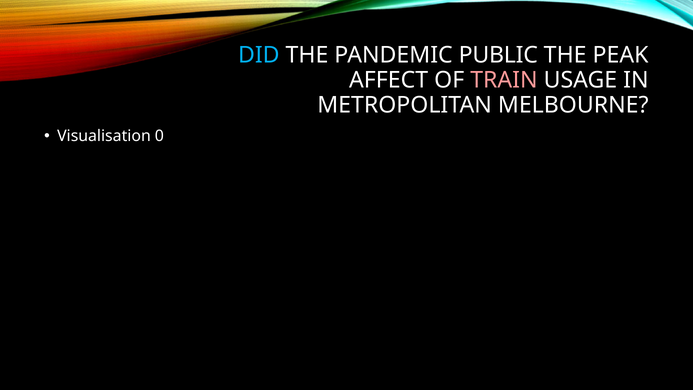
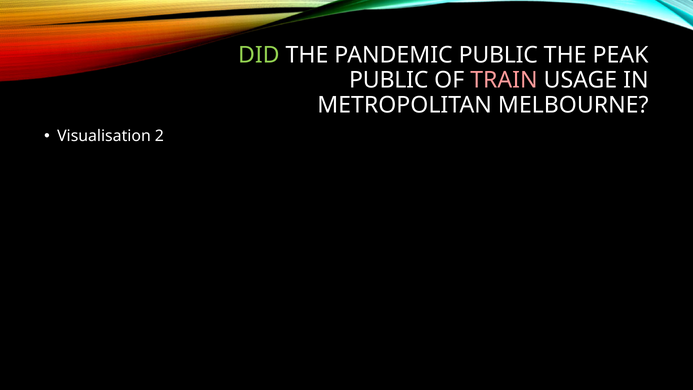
DID colour: light blue -> light green (259, 55)
AFFECT: AFFECT -> PUBLIC (389, 80)
0: 0 -> 2 (159, 136)
